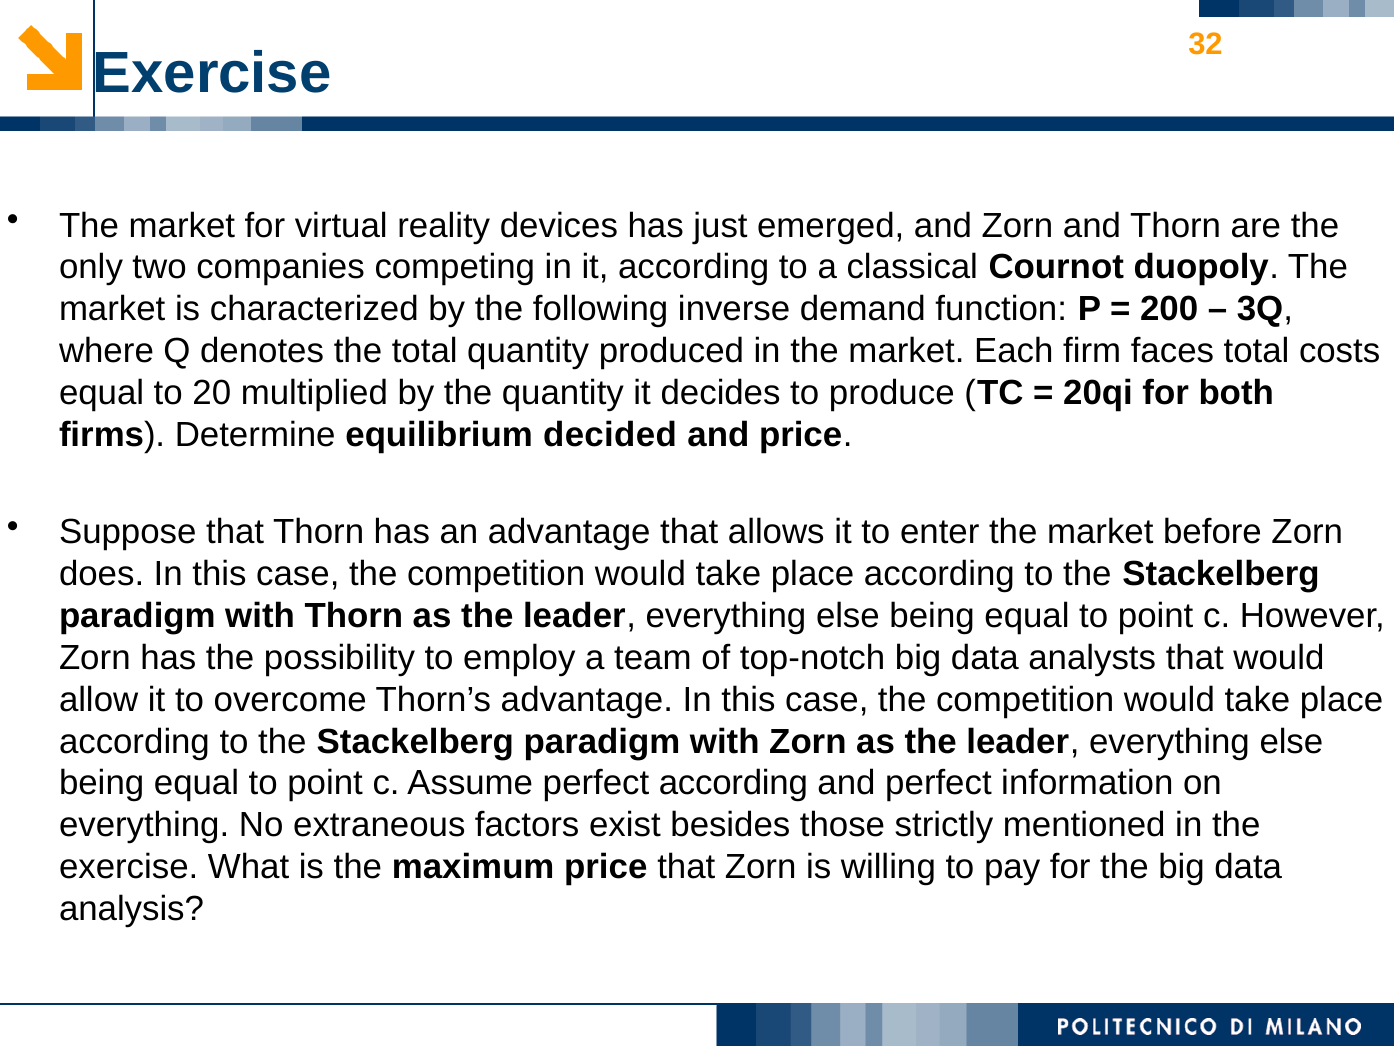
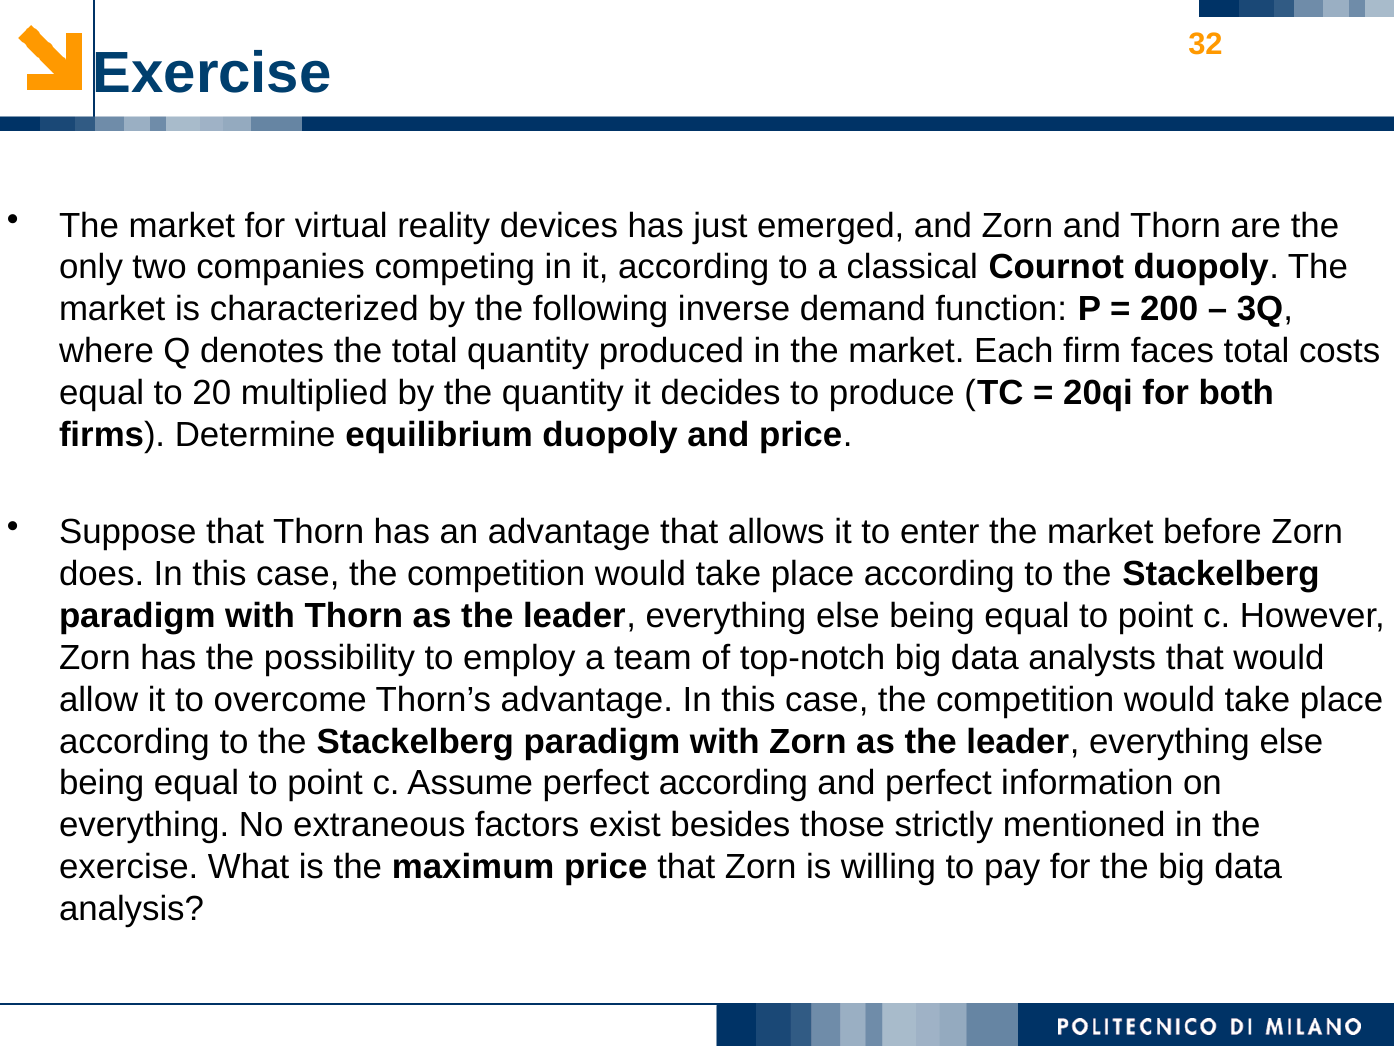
equilibrium decided: decided -> duopoly (610, 435)
